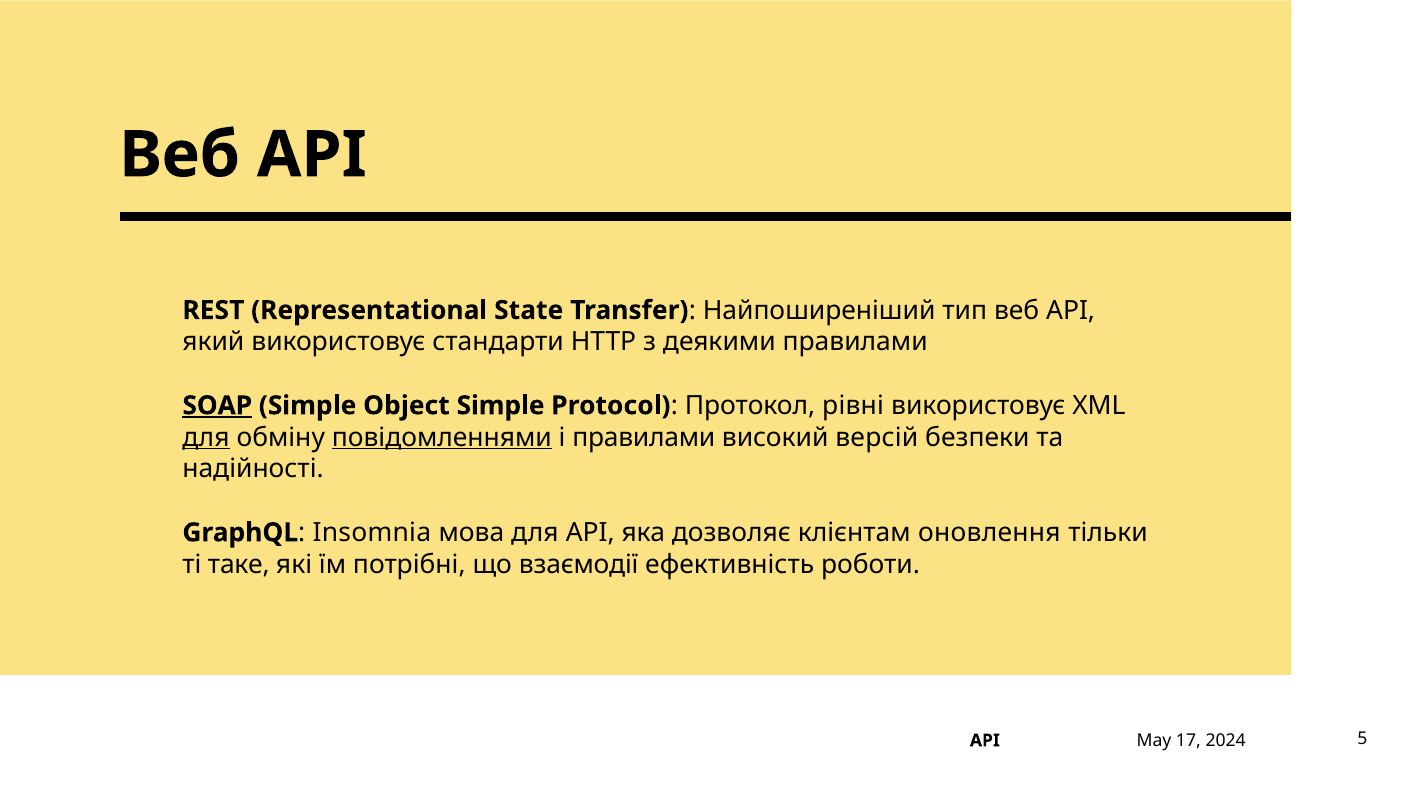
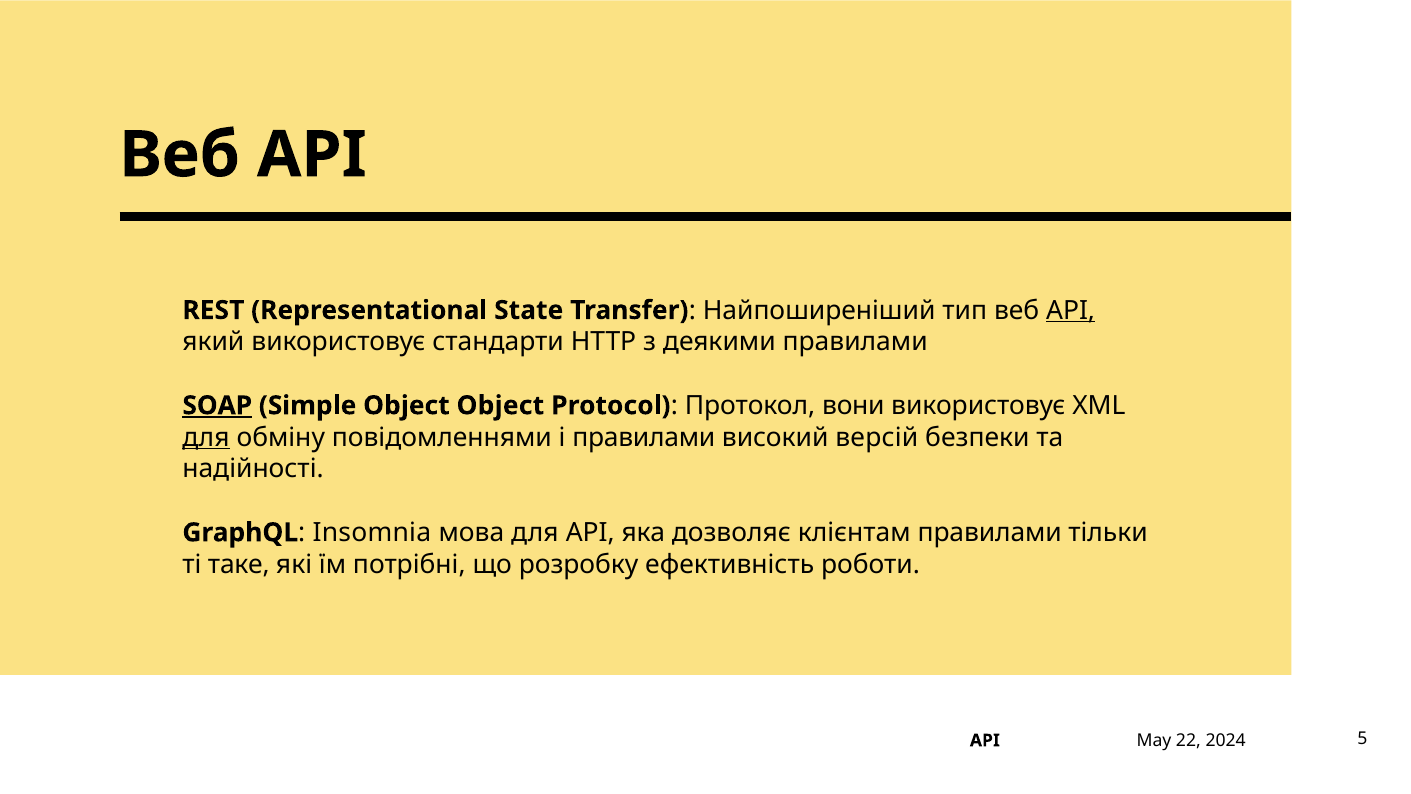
API underline: none -> present (1071, 310)
Object Simple: Simple -> Object (500, 405)
рівні: рівні -> вони (853, 405)
повідомленнями underline: present -> none (442, 437)
клієнтам оновлення: оновлення -> правилами (990, 532)
взаємодії: взаємодії -> розробку (579, 564)
17: 17 -> 22 (1188, 740)
